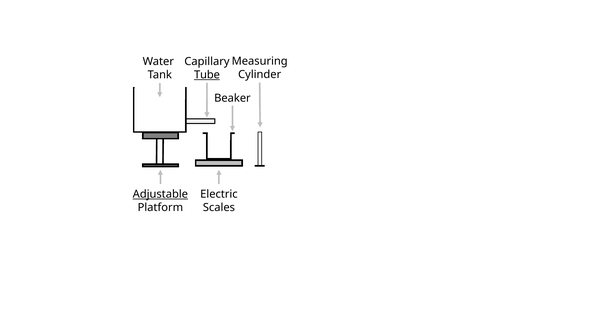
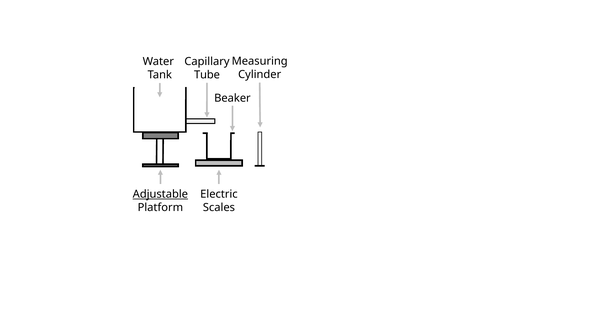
Tube underline: present -> none (207, 75)
